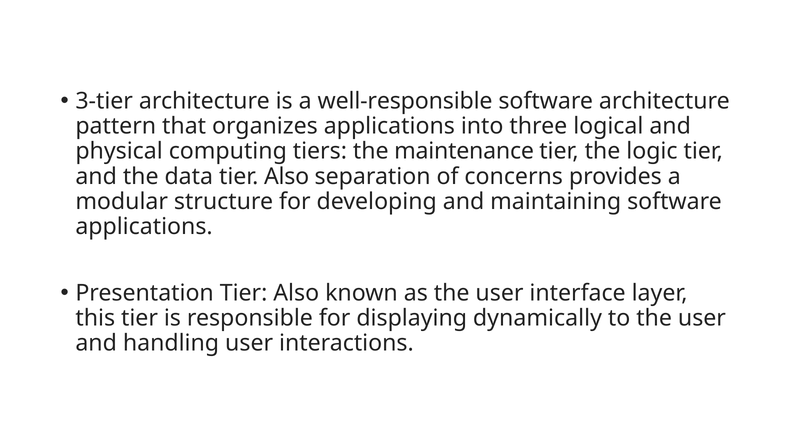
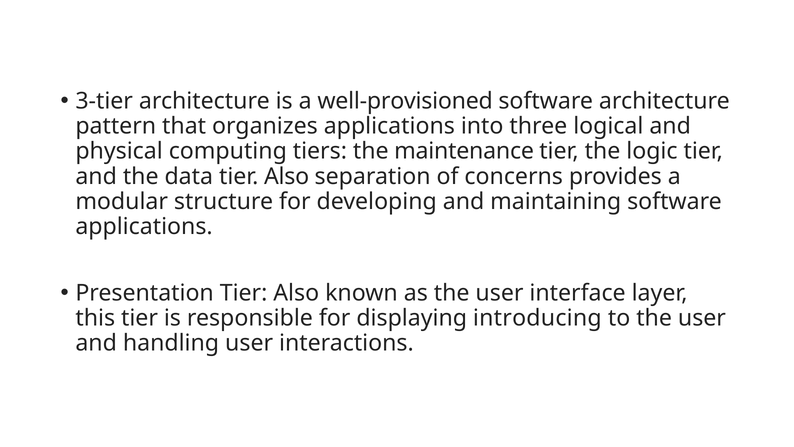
well-responsible: well-responsible -> well-provisioned (405, 101)
dynamically: dynamically -> introducing (537, 318)
